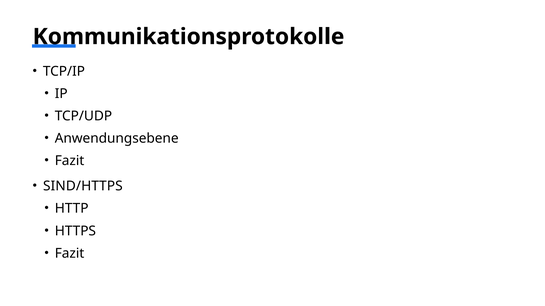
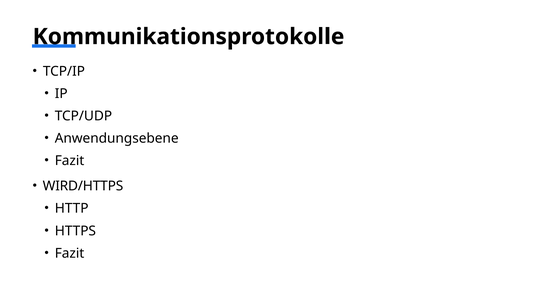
SIND/HTTPS: SIND/HTTPS -> WIRD/HTTPS (83, 186)
